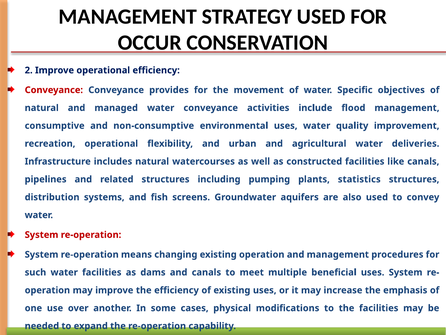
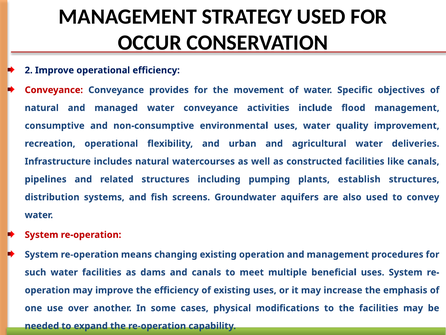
statistics: statistics -> establish (359, 179)
